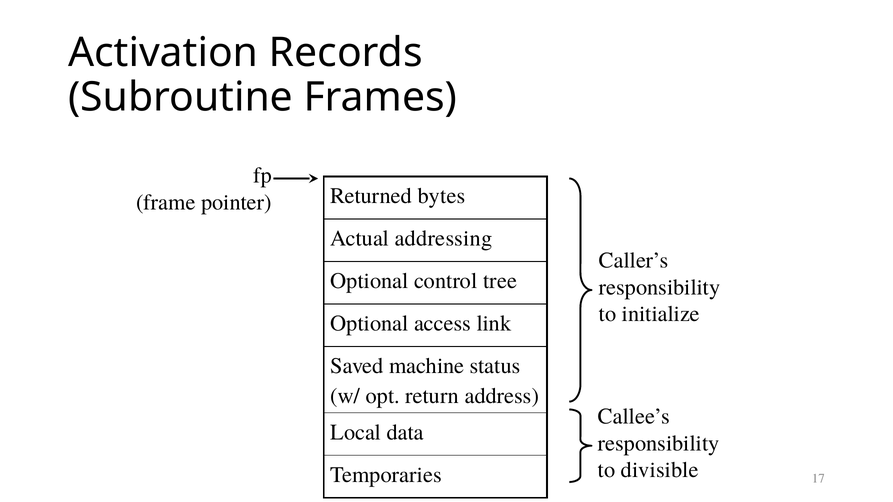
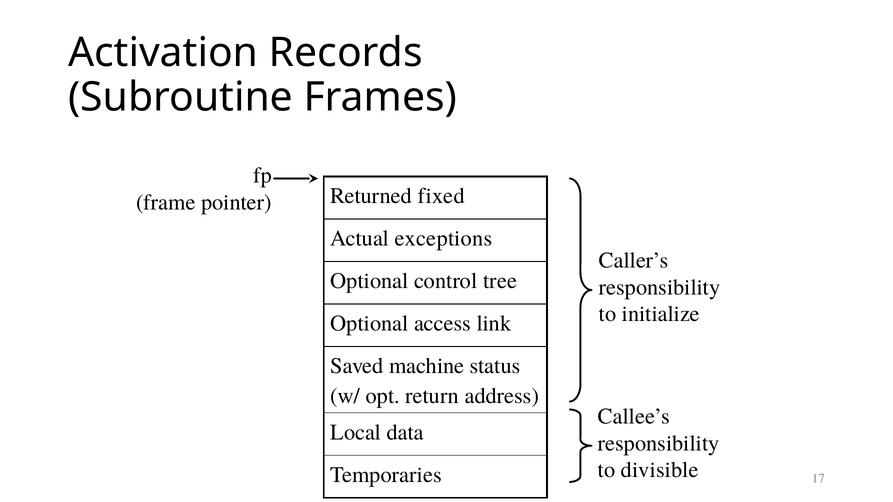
bytes: bytes -> fixed (441, 196)
addressing: addressing -> exceptions (444, 239)
